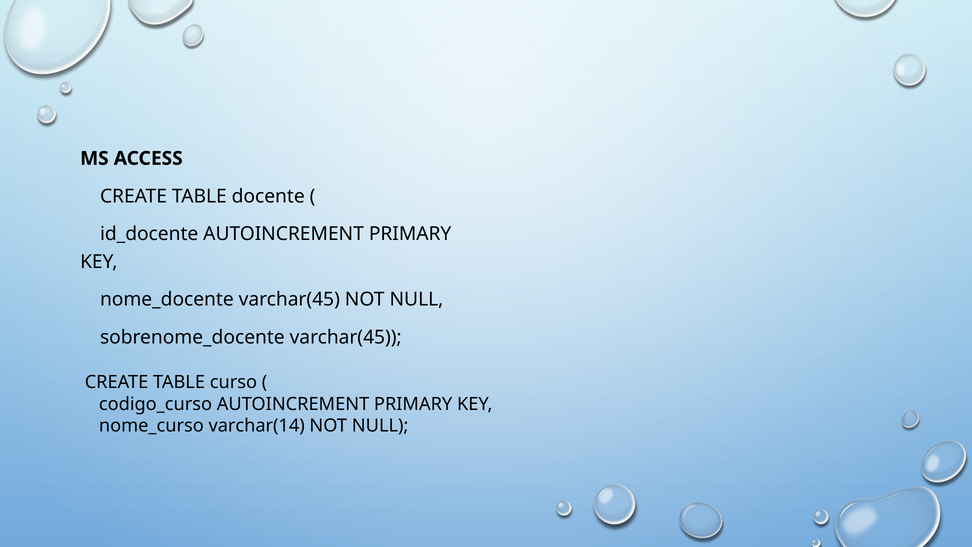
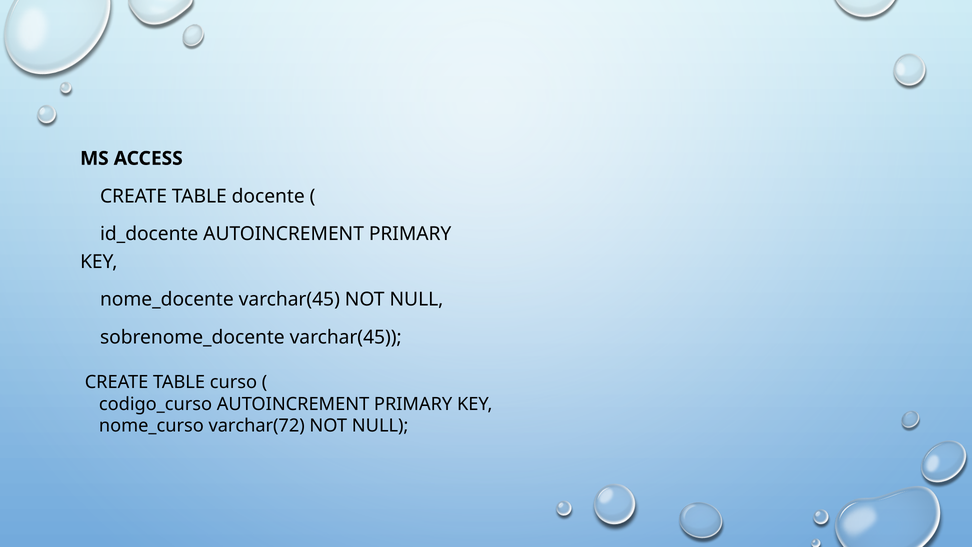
varchar(14: varchar(14 -> varchar(72 (257, 426)
